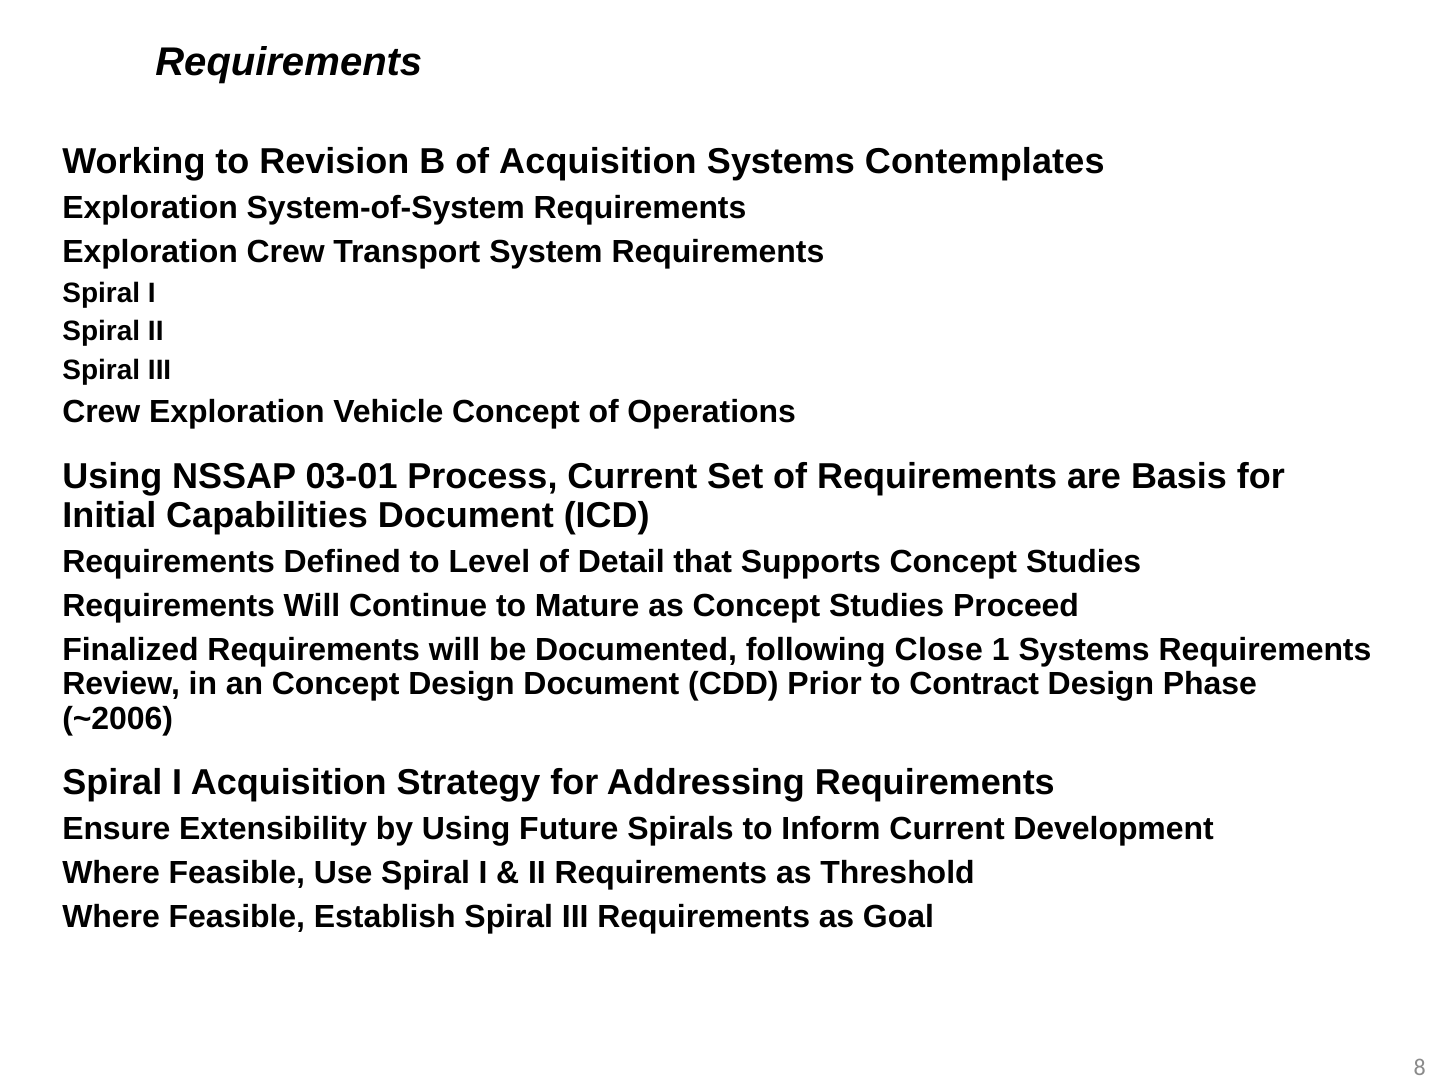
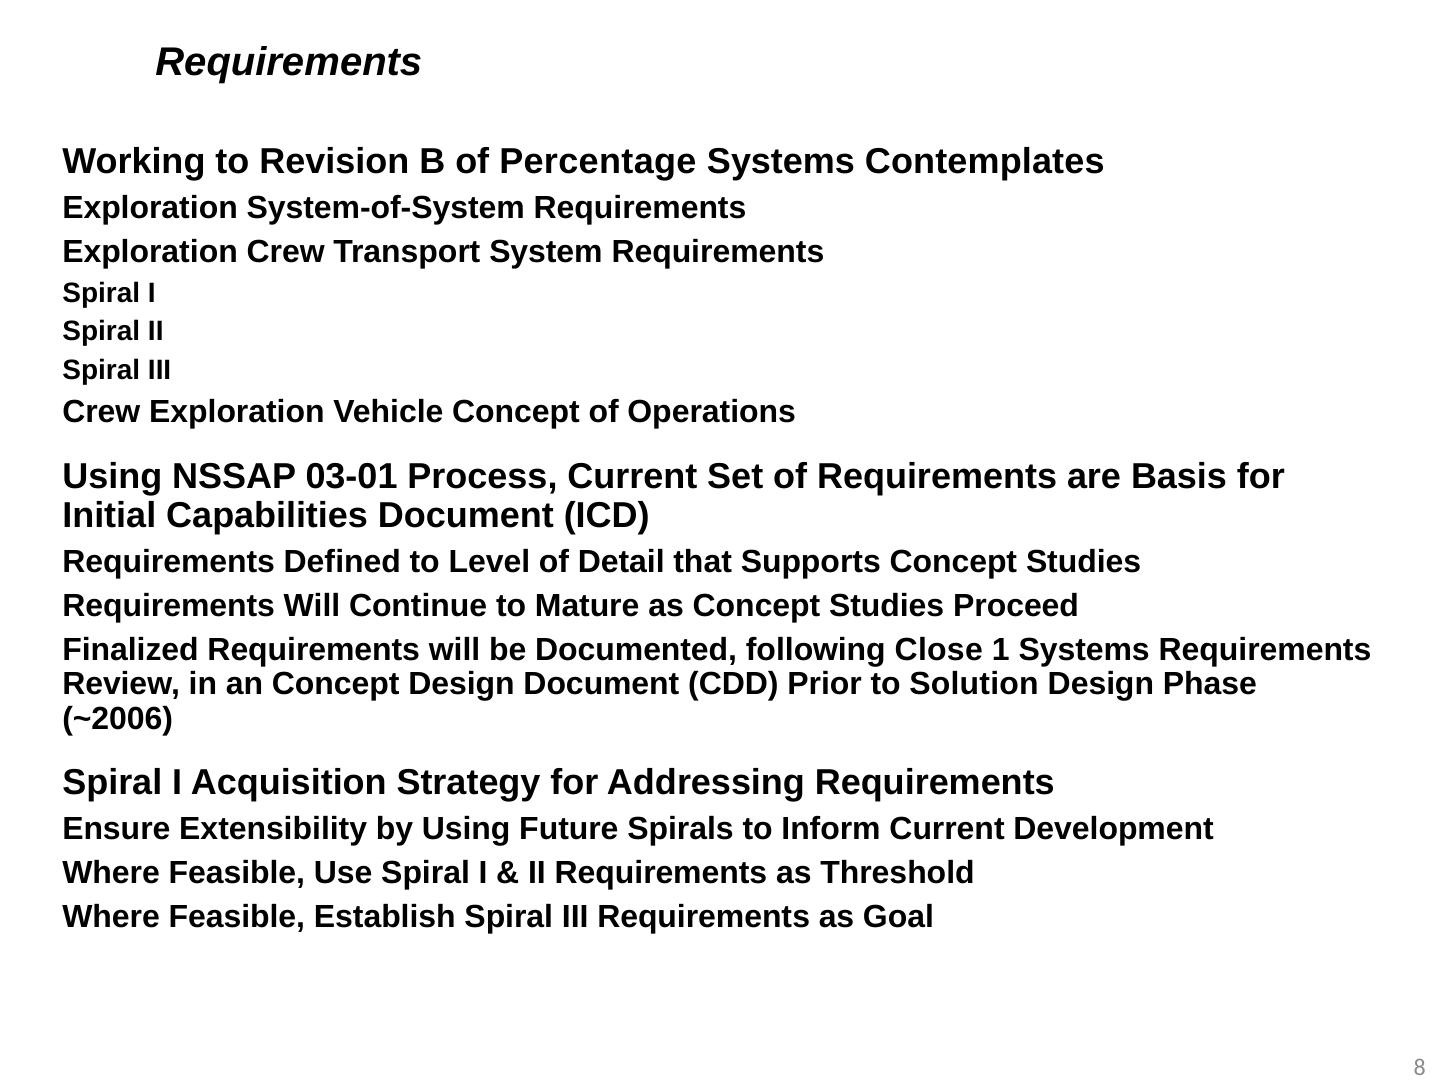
of Acquisition: Acquisition -> Percentage (598, 162)
Contract: Contract -> Solution (974, 684)
